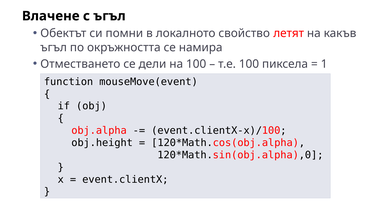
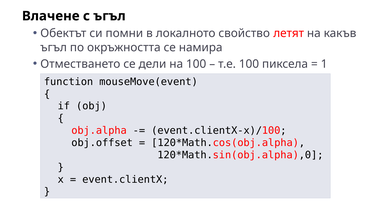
obj.height: obj.height -> obj.offset (102, 143)
